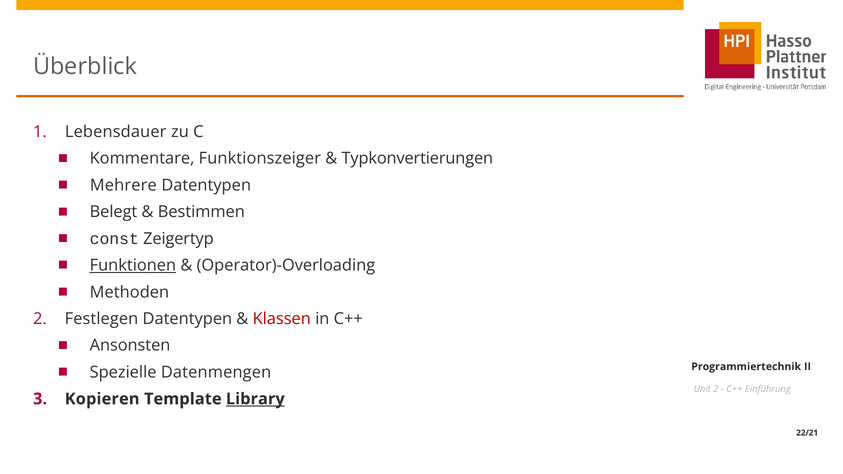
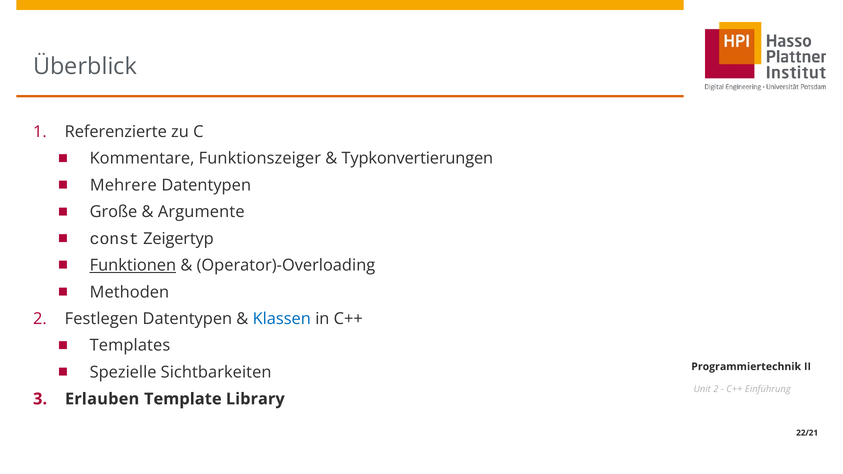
Lebensdauer: Lebensdauer -> Referenzierte (116, 132)
Belegt: Belegt -> Große (114, 212)
Bestimmen: Bestimmen -> Argumente (201, 212)
Klassen colour: red -> blue (282, 319)
Ansonsten: Ansonsten -> Templates (130, 346)
Datenmengen: Datenmengen -> Sichtbarkeiten (216, 372)
Kopieren: Kopieren -> Erlauben (102, 399)
Library underline: present -> none (255, 399)
